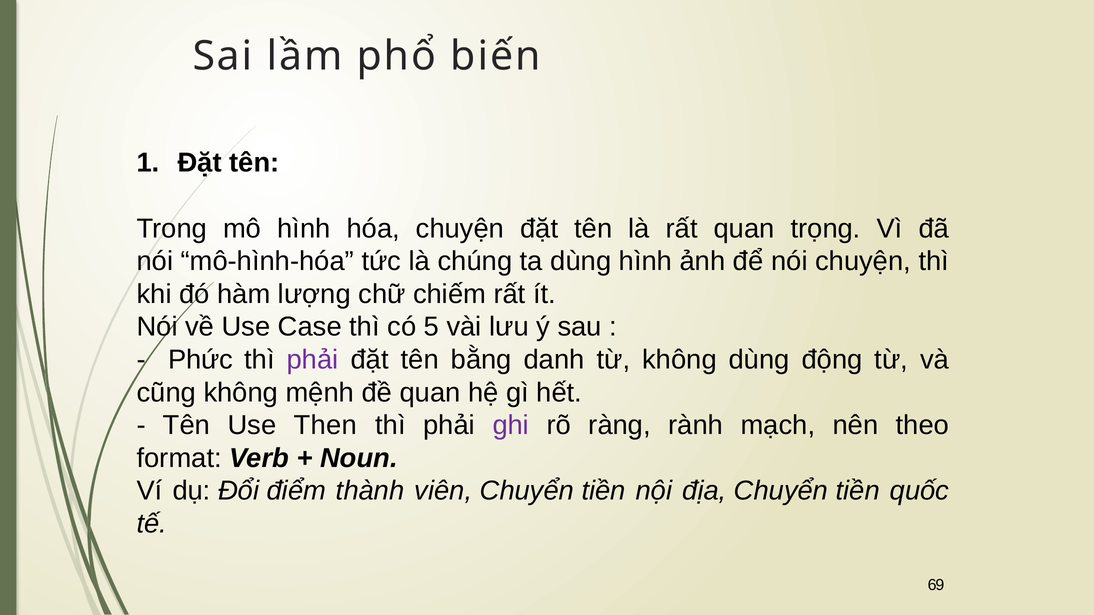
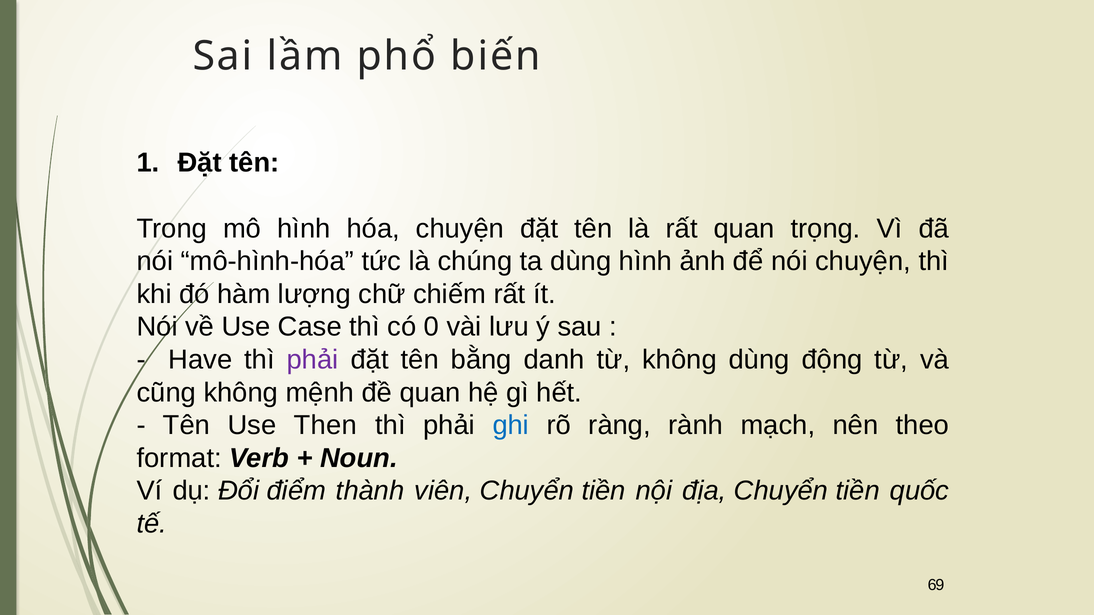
5: 5 -> 0 (431, 327)
Phức: Phức -> Have (200, 360)
ghi colour: purple -> blue (511, 426)
